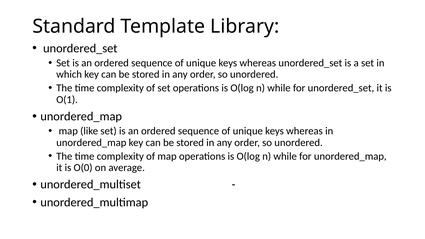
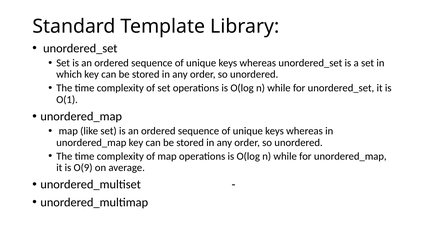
O(0: O(0 -> O(9 (83, 168)
